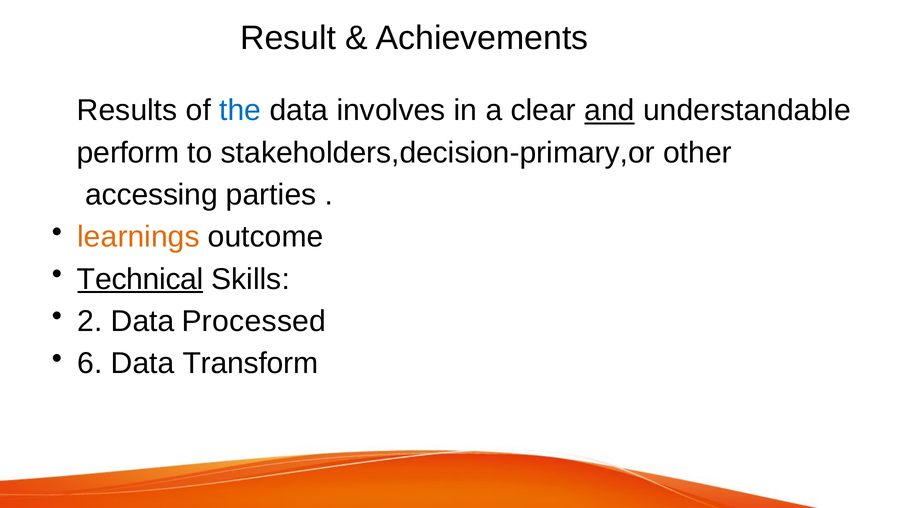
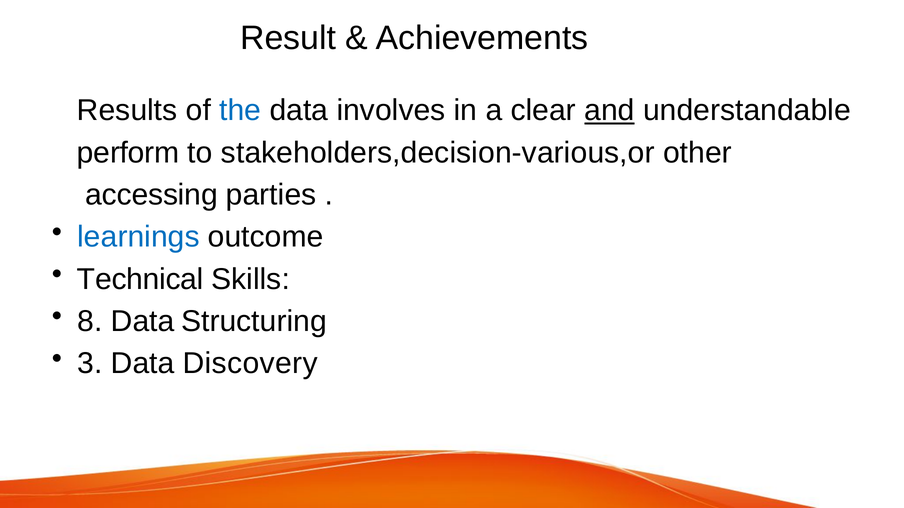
stakeholders,decision-primary,or: stakeholders,decision-primary,or -> stakeholders,decision-various,or (438, 153)
learnings colour: orange -> blue (138, 237)
Technical underline: present -> none (140, 279)
2: 2 -> 8 (90, 322)
Processed: Processed -> Structuring (254, 322)
6: 6 -> 3 (90, 364)
Transform: Transform -> Discovery (250, 364)
